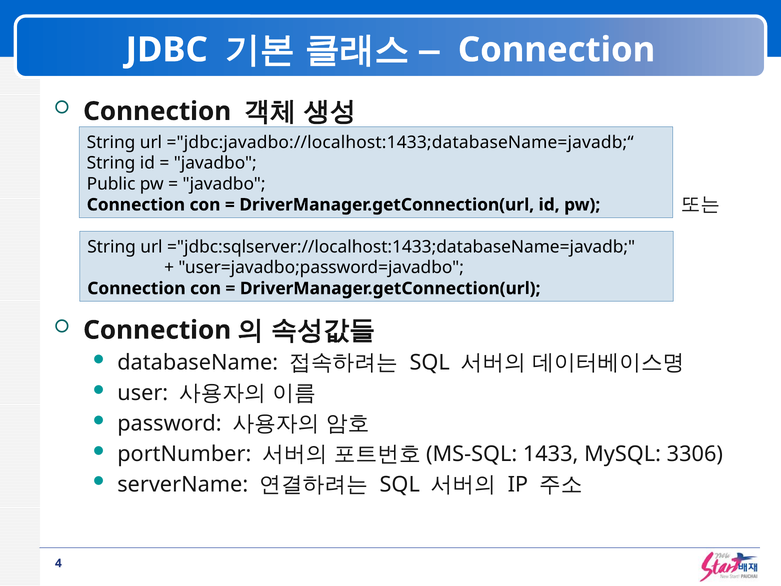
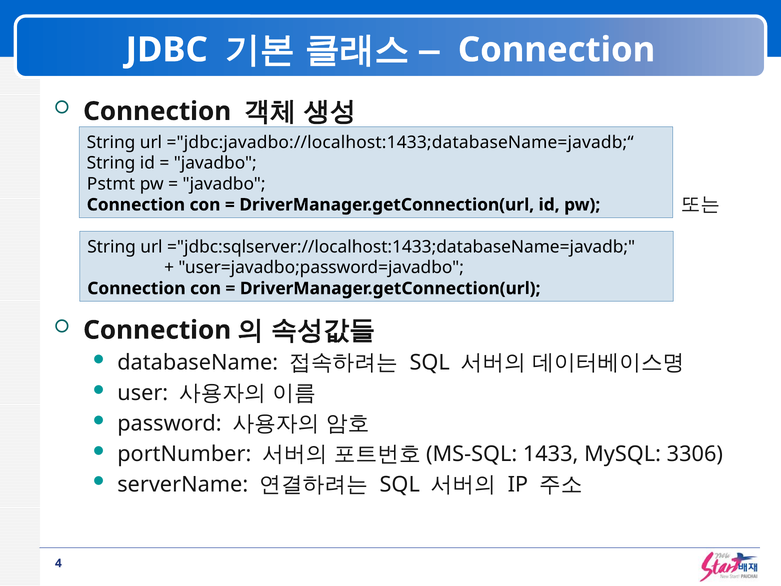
Public: Public -> Pstmt (111, 184)
